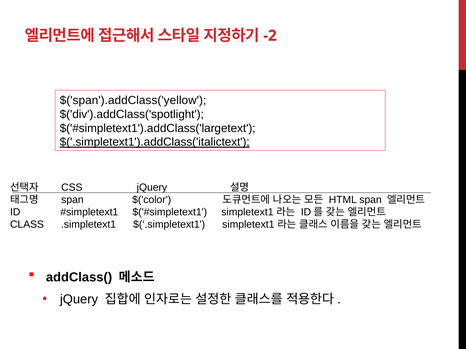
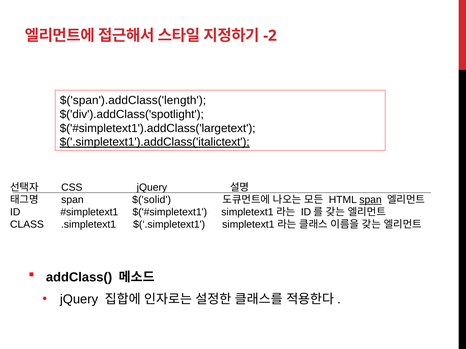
$('span').addClass('yellow: $('span').addClass('yellow -> $('span').addClass('length (133, 100)
$('color: $('color -> $('solid (152, 200)
span underline: none -> present (371, 200)
